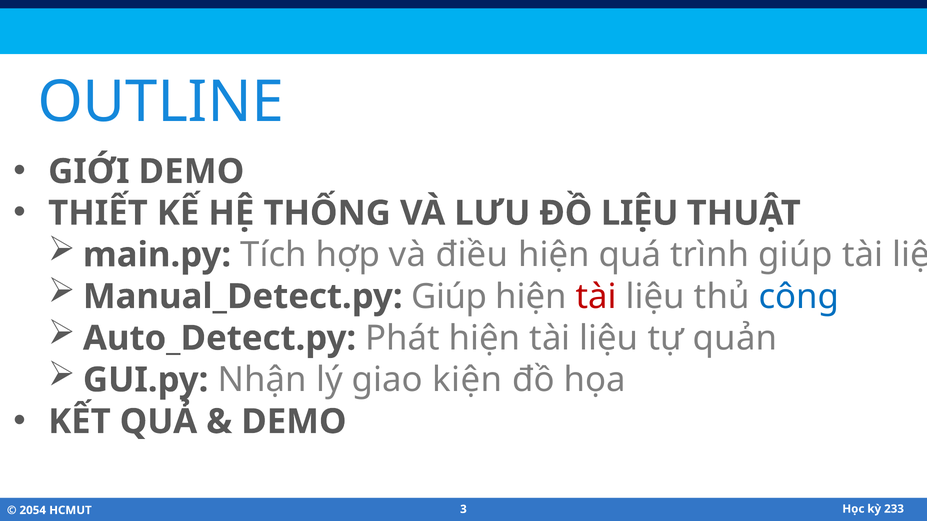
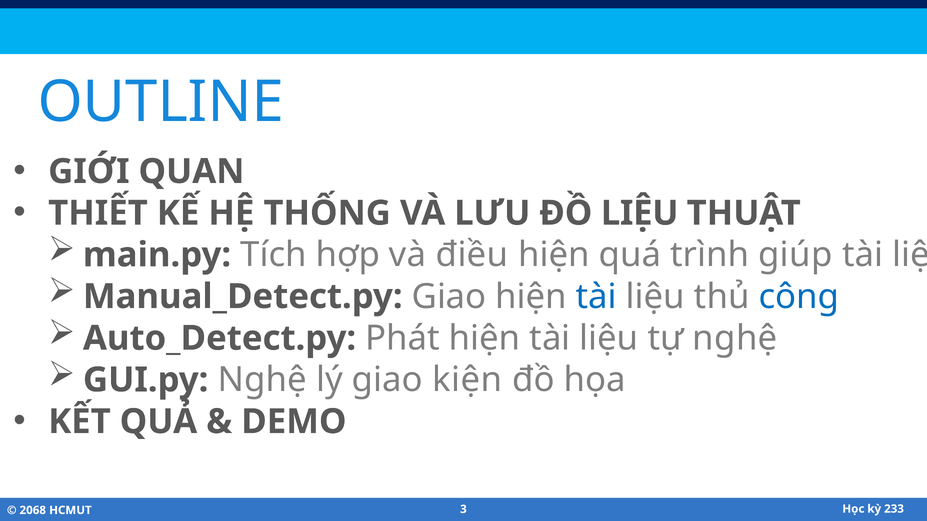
GIỚI DEMO: DEMO -> QUAN (192, 172)
Manual_Detect.py Giúp: Giúp -> Giao (449, 297)
tài colour: red -> blue (596, 297)
tự quản: quản -> nghệ (735, 339)
GUI.py Nhận: Nhận -> Nghệ (262, 380)
2054: 2054 -> 2068 (33, 511)
